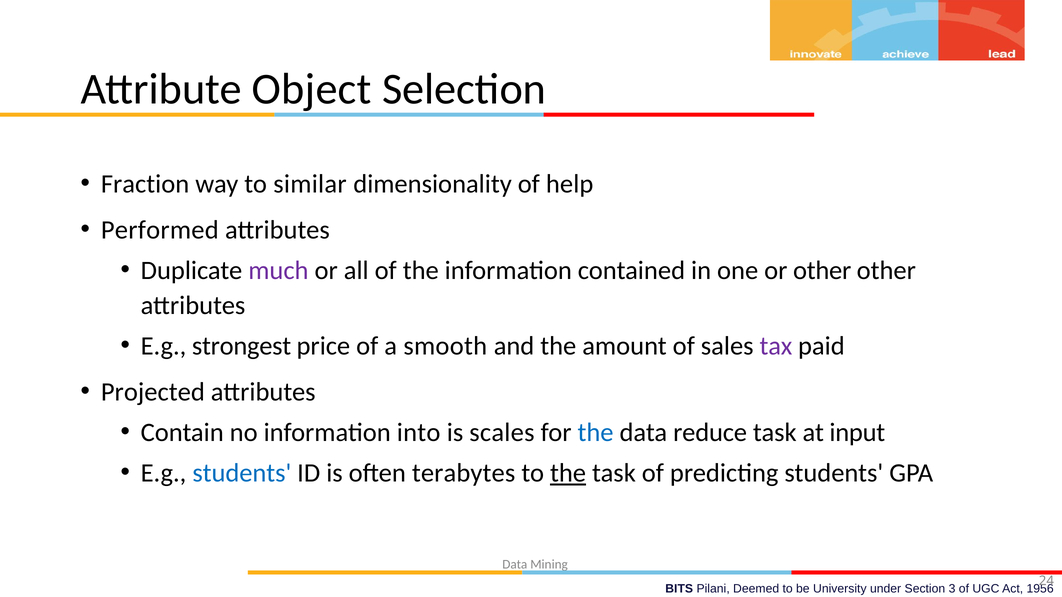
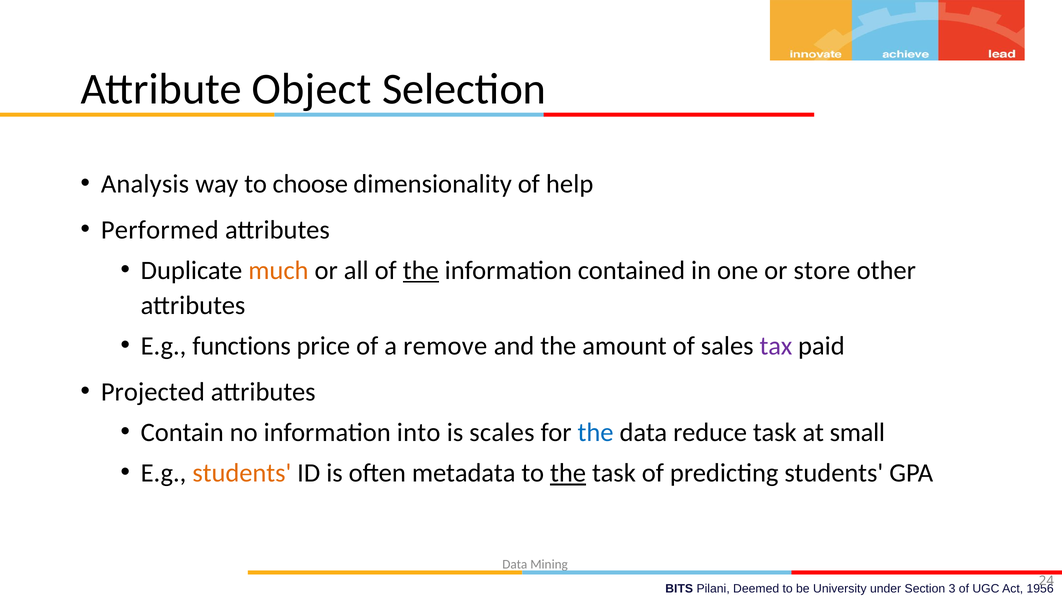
Fraction: Fraction -> Analysis (145, 184)
similar: similar -> choose (310, 184)
much colour: purple -> orange (278, 271)
the underline: none -> present (421, 271)
or other: other -> store (822, 271)
strongest: strongest -> functions (242, 346)
smooth: smooth -> remove (445, 346)
input: input -> small (857, 433)
students colour: blue -> orange (242, 473)
terabytes: terabytes -> metadata (464, 473)
